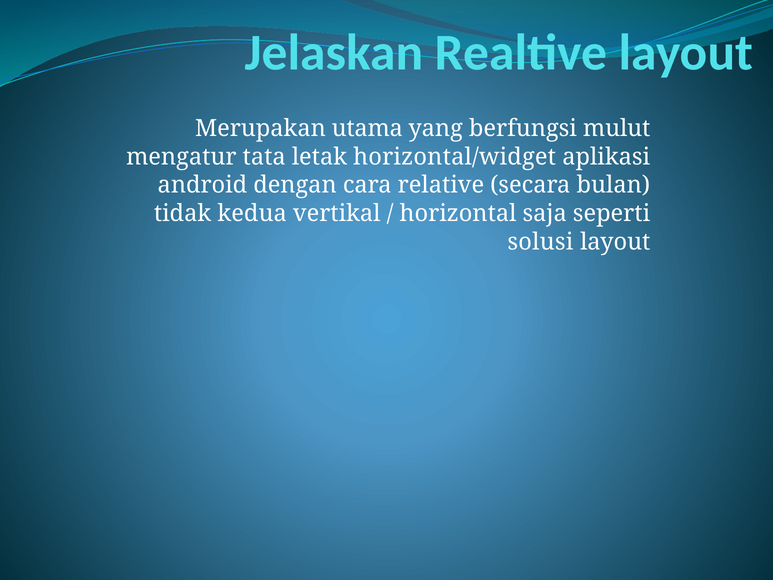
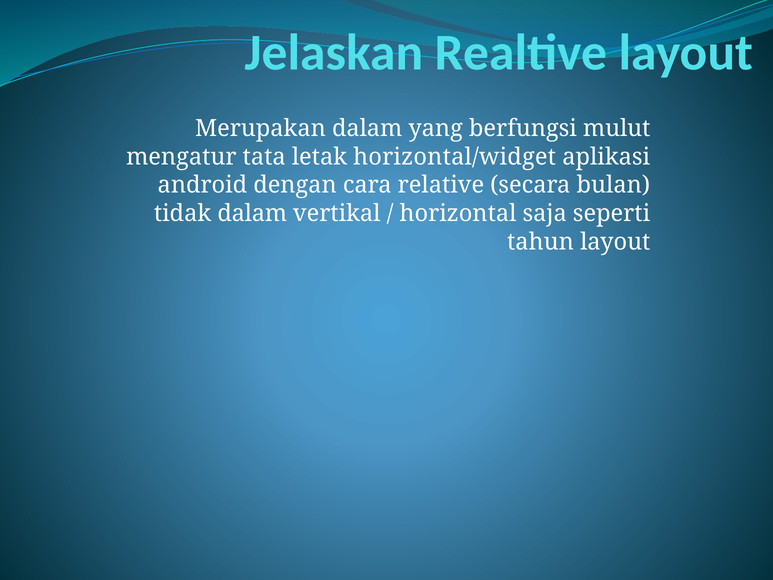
Merupakan utama: utama -> dalam (367, 128)
tidak kedua: kedua -> dalam (252, 213)
solusi: solusi -> tahun (540, 242)
